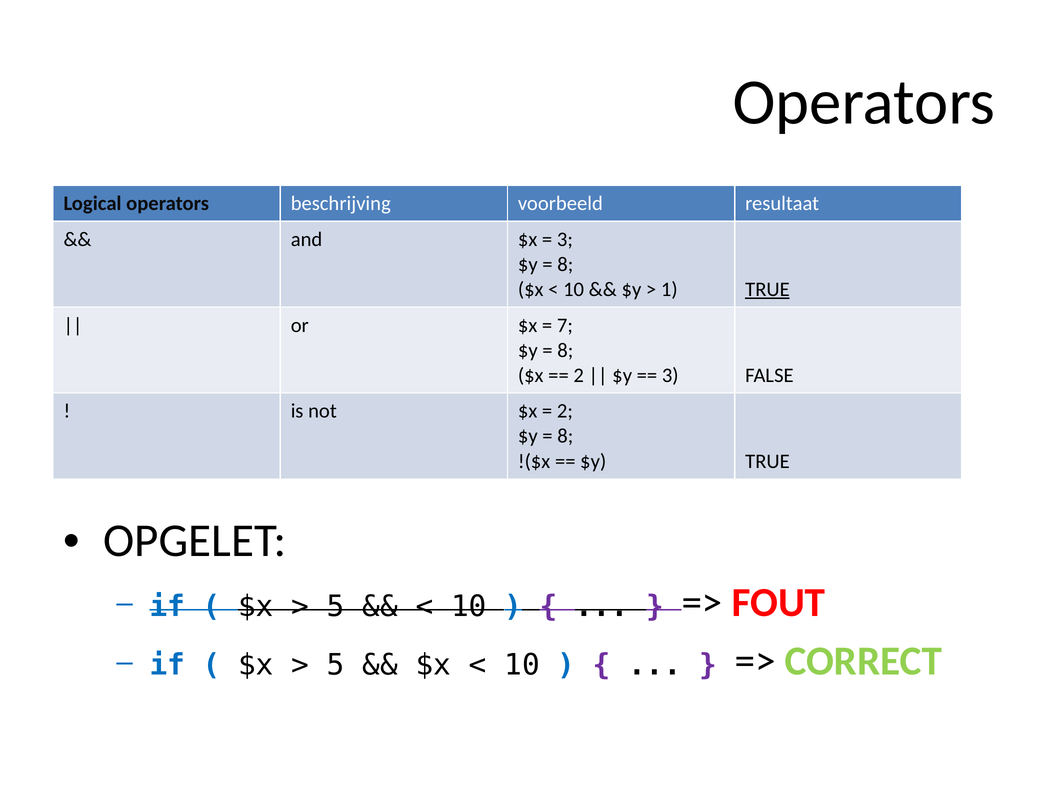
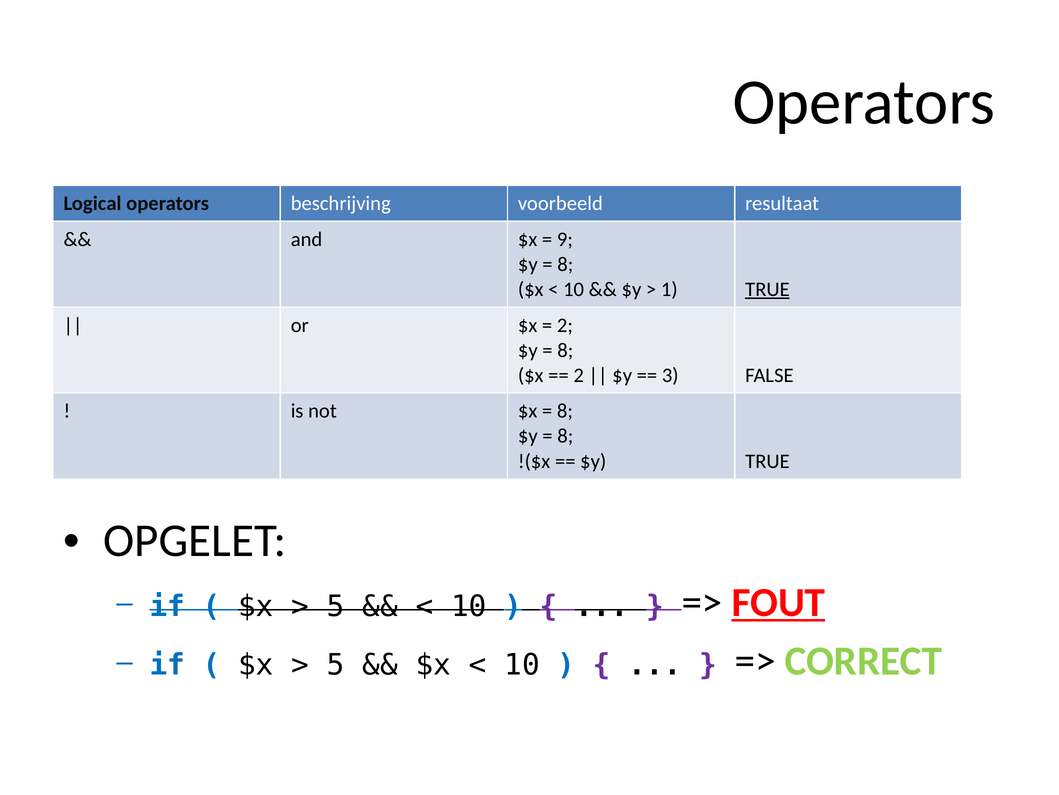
3: 3 -> 9 (565, 239)
7: 7 -> 2 (565, 325)
2: 2 -> 8 (565, 411)
FOUT underline: none -> present (778, 602)
